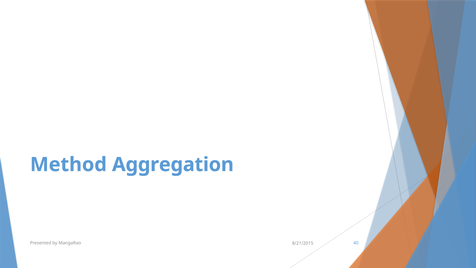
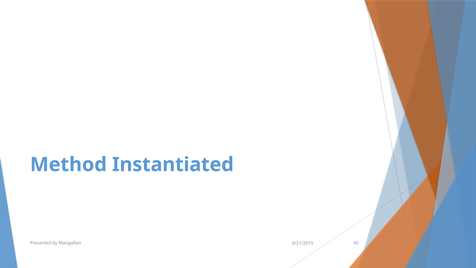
Aggregation: Aggregation -> Instantiated (173, 164)
